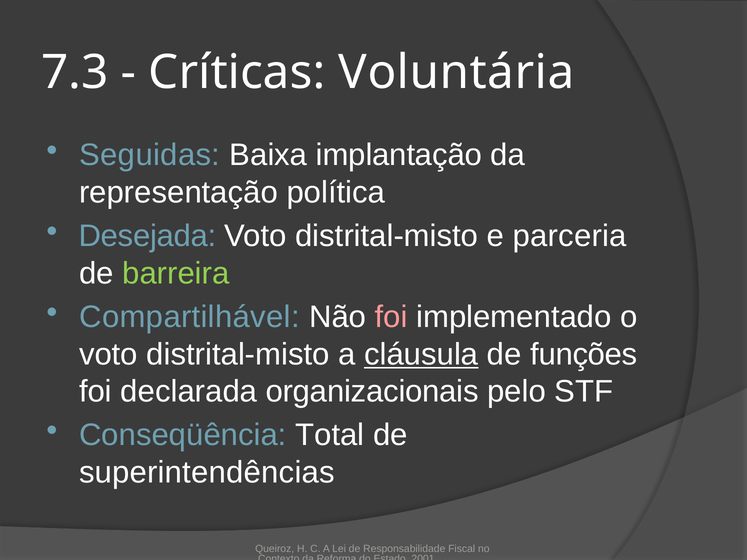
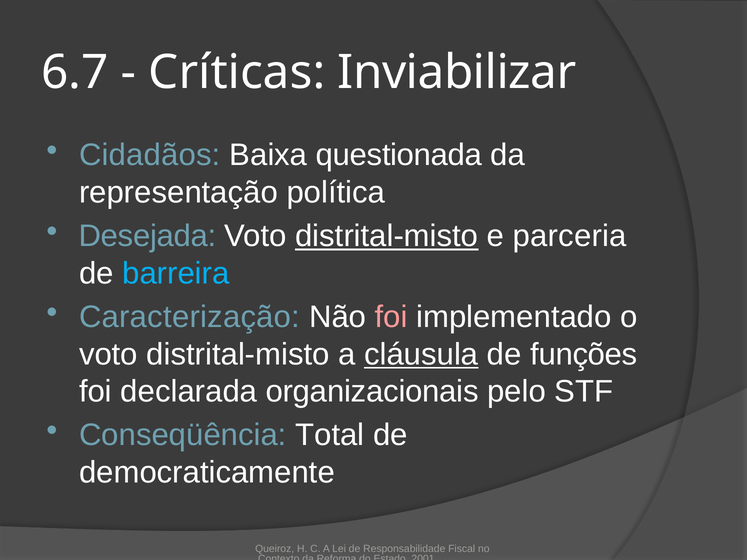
7.3: 7.3 -> 6.7 (75, 72)
Voluntária: Voluntária -> Inviabilizar (457, 72)
Seguidas: Seguidas -> Cidadãos (150, 155)
implantação: implantação -> questionada (399, 155)
distrital-misto underline: none -> present (387, 236)
barreira colour: light green -> light blue (176, 274)
Compartilhável: Compartilhável -> Caracterização (190, 317)
superintendências: superintendências -> democraticamente (207, 473)
